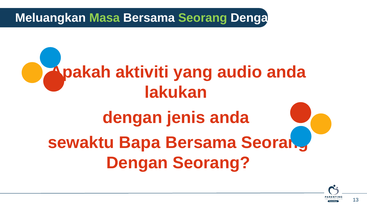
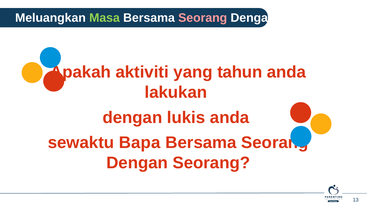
Seorang colour: light green -> pink (203, 18)
audio: audio -> tahun (240, 72)
jenis: jenis -> lukis (186, 118)
